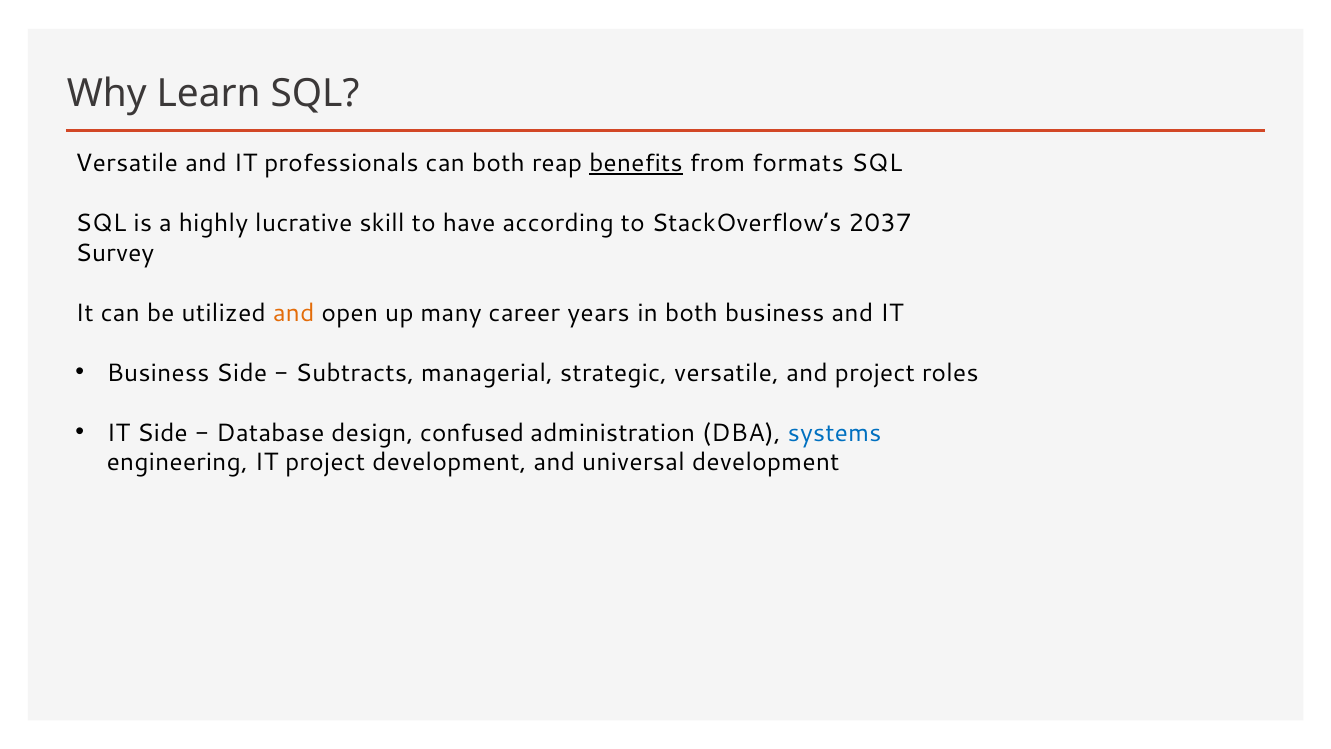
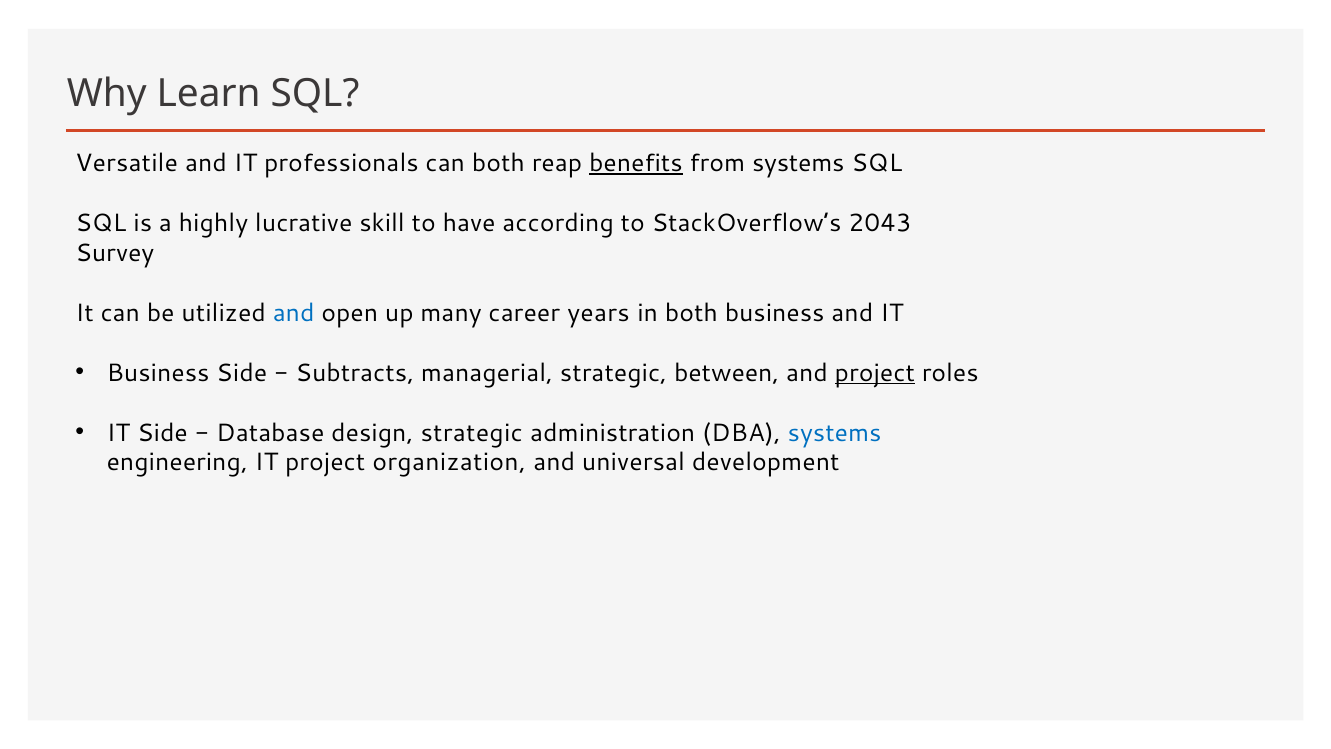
from formats: formats -> systems (798, 163)
2037: 2037 -> 2043 (880, 223)
and colour: orange -> blue (294, 313)
strategic versatile: versatile -> between (727, 373)
project underline: none -> present (875, 373)
design confused: confused -> strategic (472, 433)
project development: development -> organization (449, 463)
